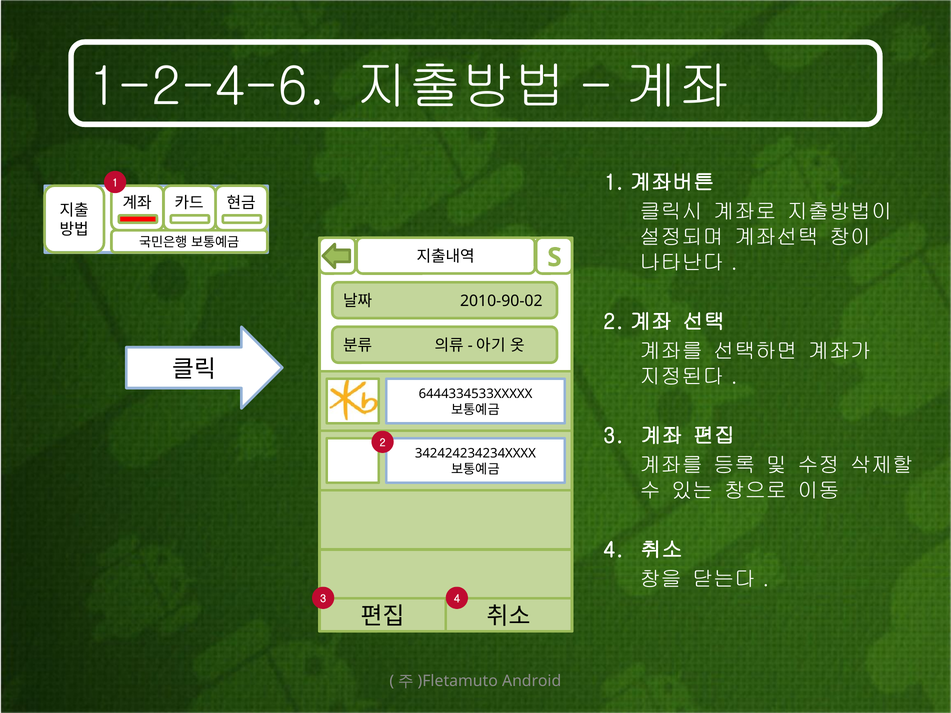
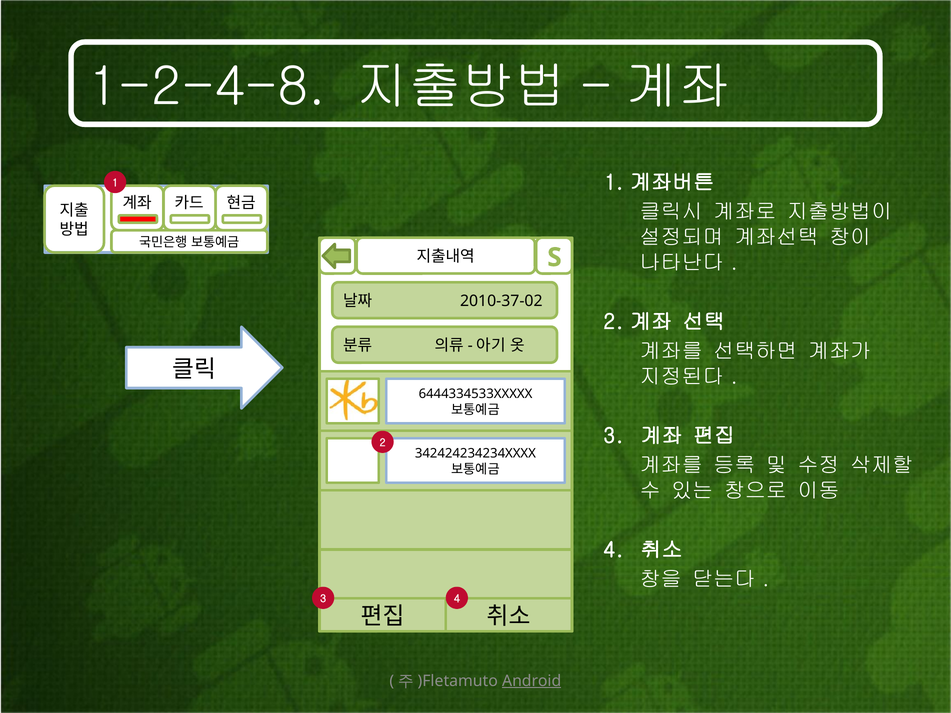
1-2-4-6: 1-2-4-6 -> 1-2-4-8 (207, 87)
2010-90-02: 2010-90-02 -> 2010-37-02 (501, 301)
Android underline: none -> present (532, 681)
